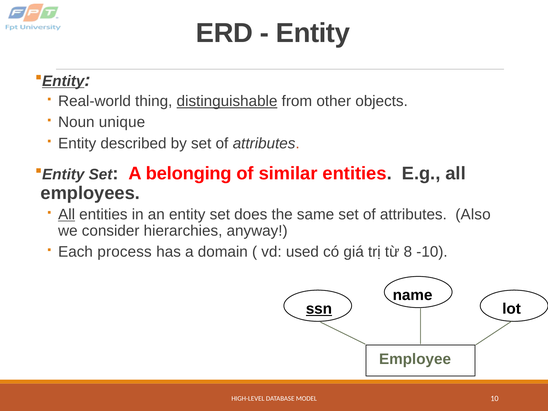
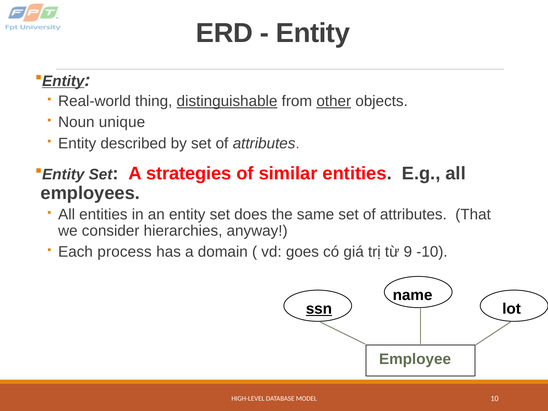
other underline: none -> present (334, 101)
belonging: belonging -> strategies (189, 174)
All underline: present -> none (67, 214)
Also: Also -> That (473, 214)
used: used -> goes (302, 252)
8: 8 -> 9 (408, 252)
